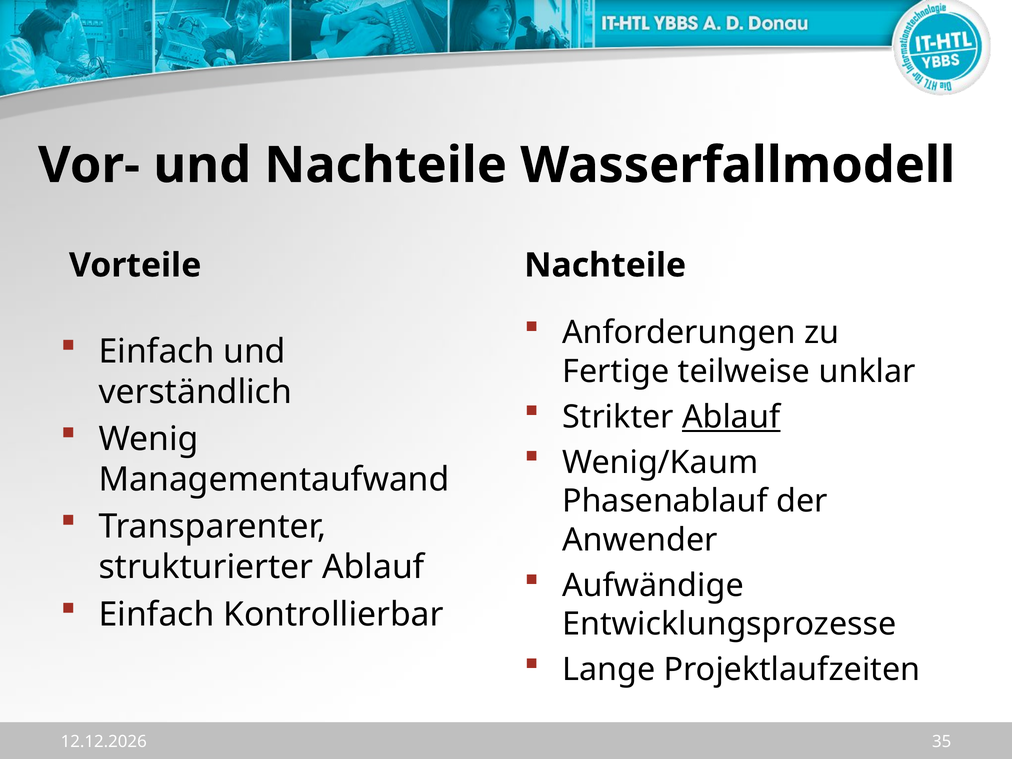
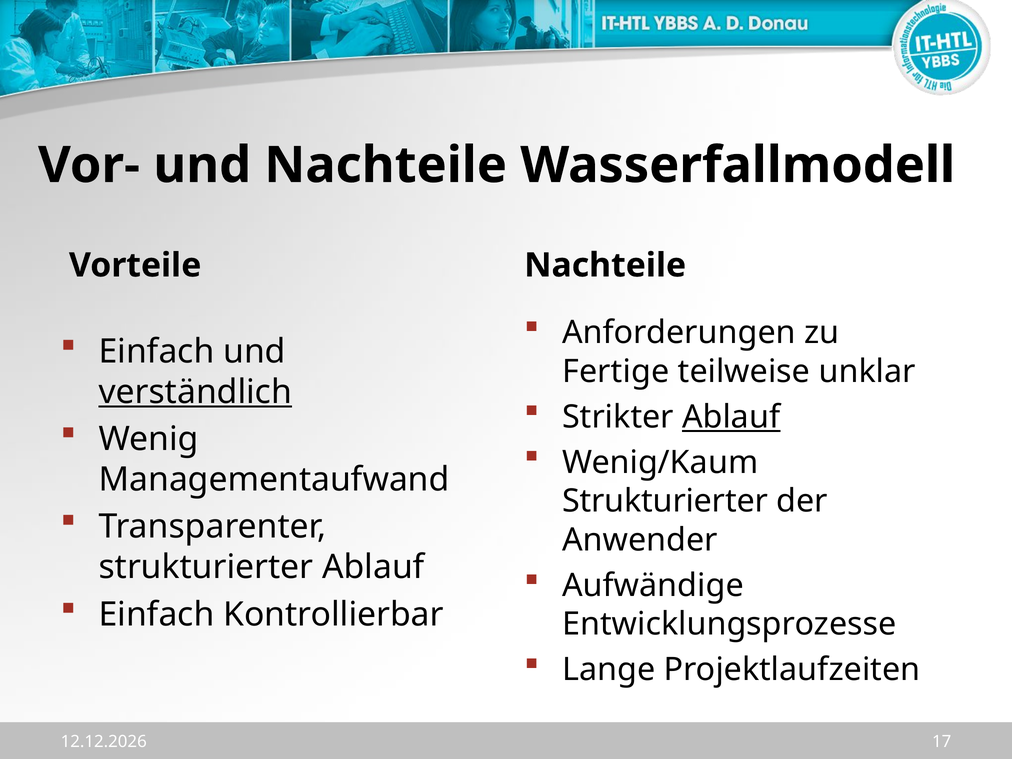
verständlich underline: none -> present (195, 392)
Phasenablauf: Phasenablauf -> Strukturierter (665, 501)
35: 35 -> 17 (942, 742)
